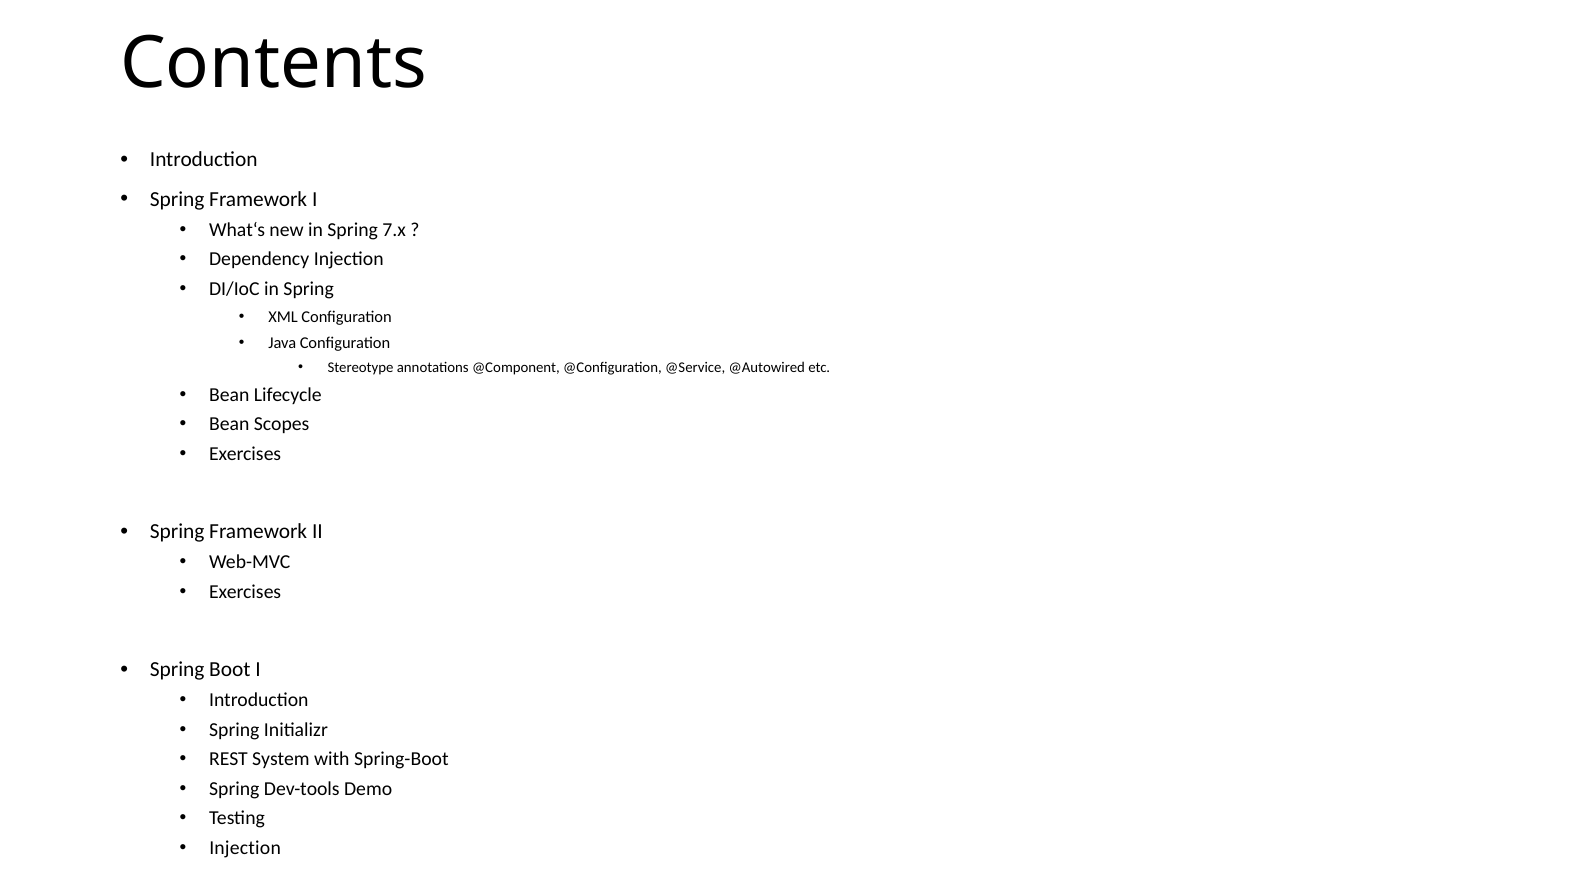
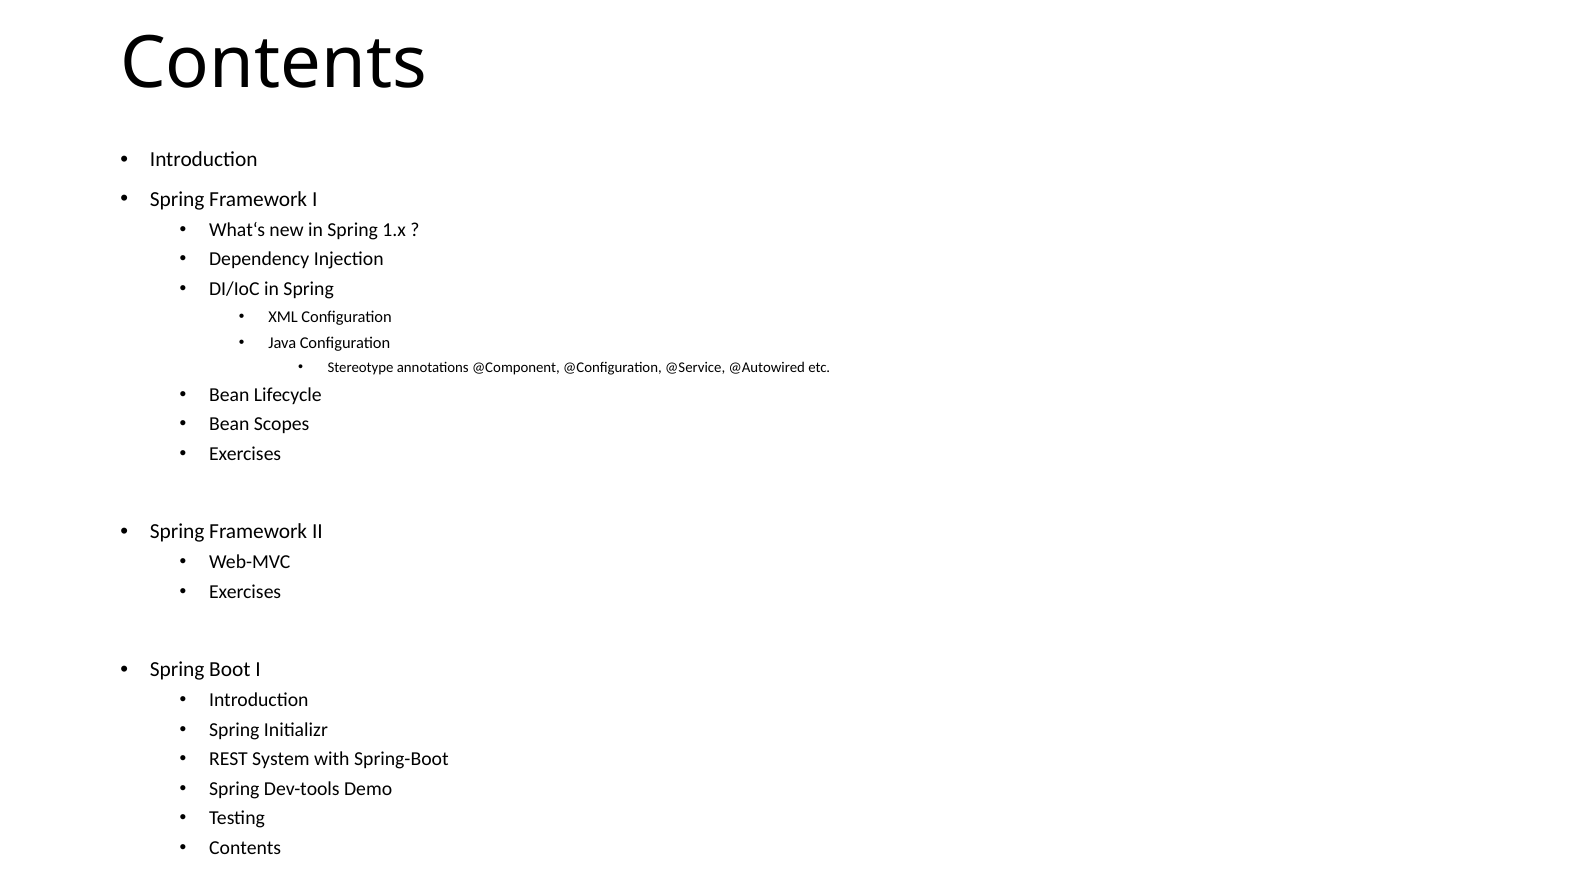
7.x: 7.x -> 1.x (394, 230)
Injection: Injection -> Contents (245, 848)
